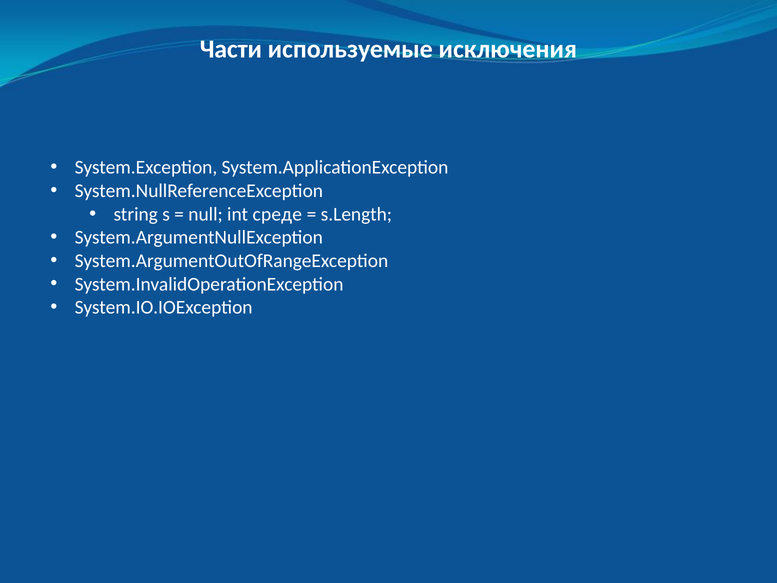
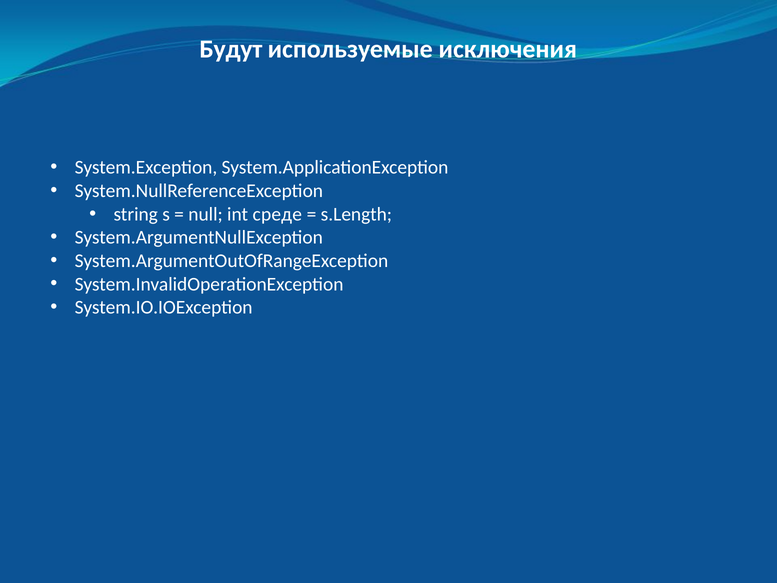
Части: Части -> Будут (231, 49)
